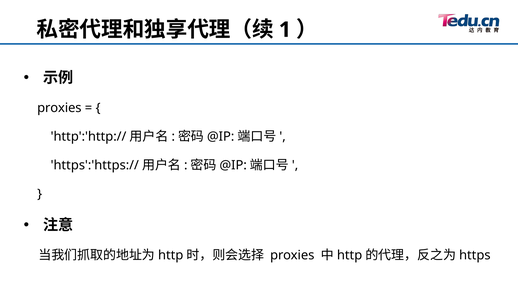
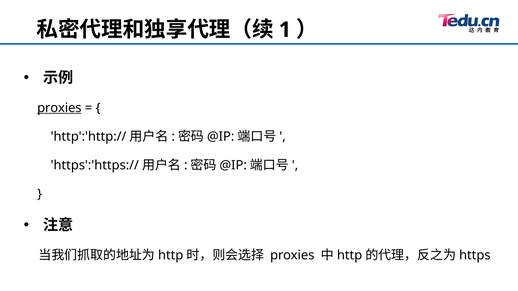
proxies underline: none -> present (59, 108)
